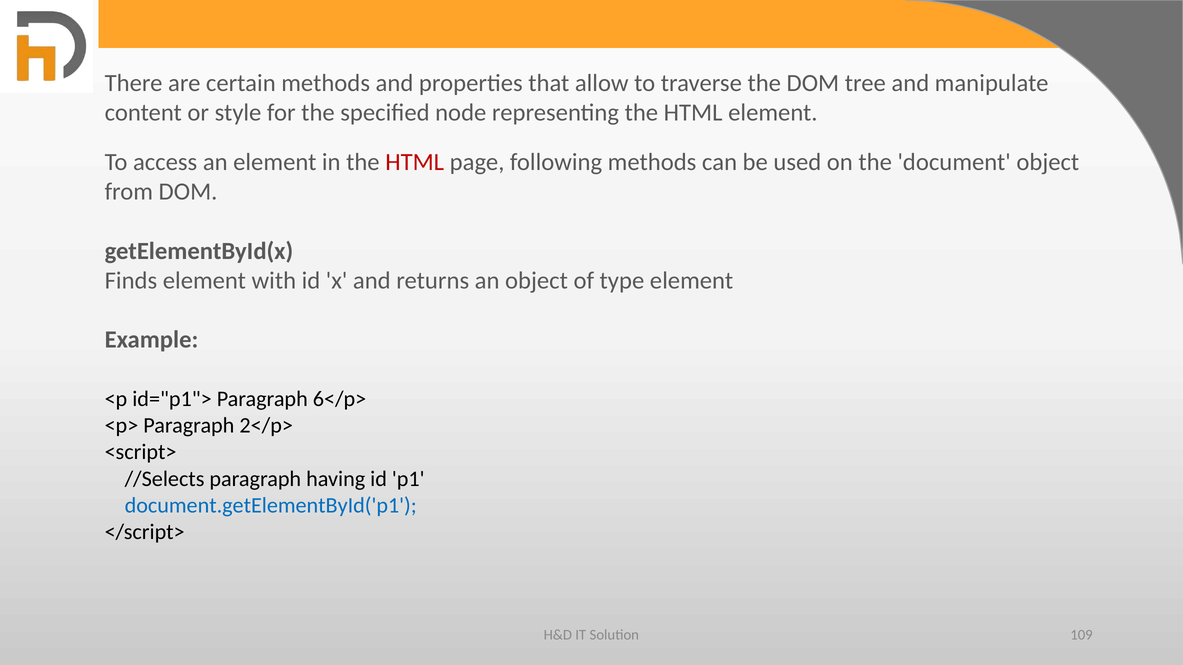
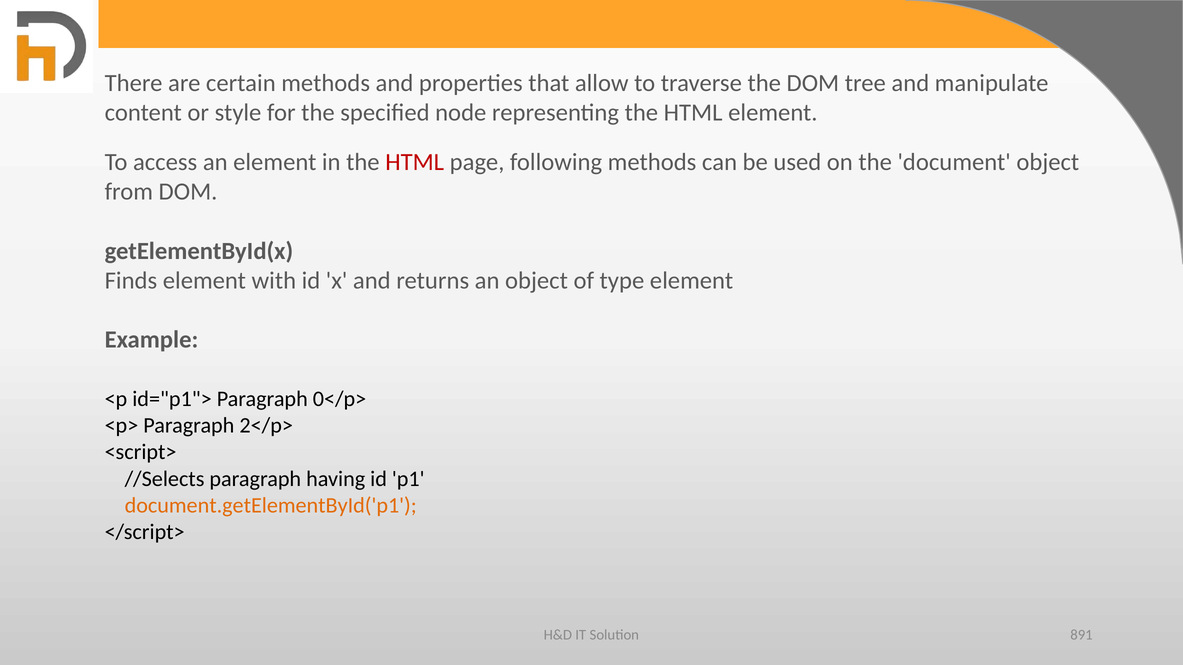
6</p>: 6</p> -> 0</p> (340, 399)
document.getElementById('p1 colour: blue -> orange (271, 506)
109: 109 -> 891 (1082, 635)
